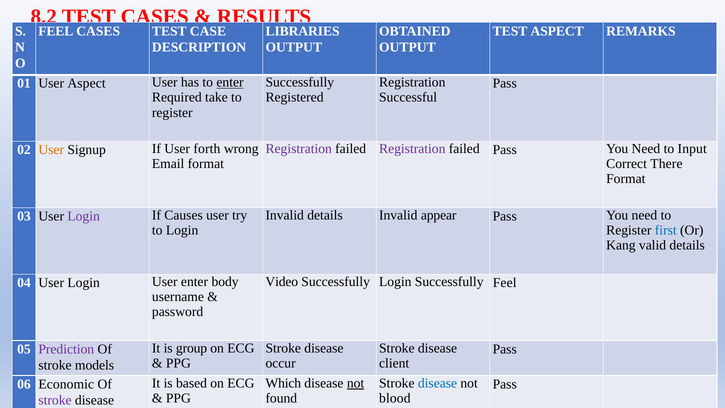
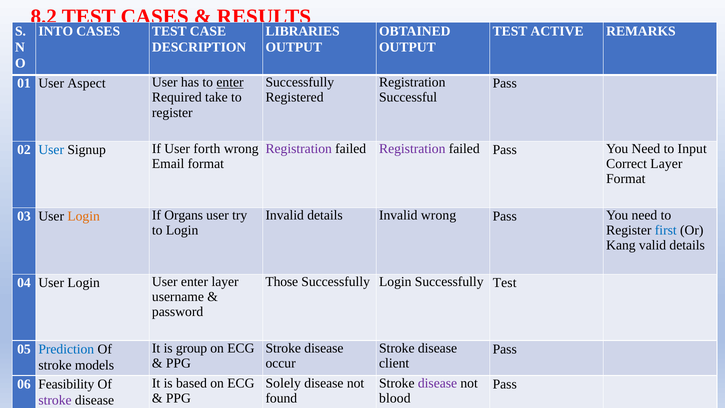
FEEL: FEEL -> INTO (56, 31)
TEST ASPECT: ASPECT -> ACTIVE (557, 31)
User colour: orange -> blue (51, 150)
Correct There: There -> Layer (666, 164)
Invalid appear: appear -> wrong (439, 215)
Login colour: purple -> orange (84, 216)
Causes: Causes -> Organs (184, 215)
Video: Video -> Those (282, 282)
Successfully Feel: Feel -> Test (505, 283)
enter body: body -> layer (225, 282)
Prediction colour: purple -> blue (66, 349)
Which: Which -> Solely (283, 383)
not underline: present -> none (356, 383)
disease colour: blue -> purple (438, 383)
Economic: Economic -> Feasibility (66, 384)
